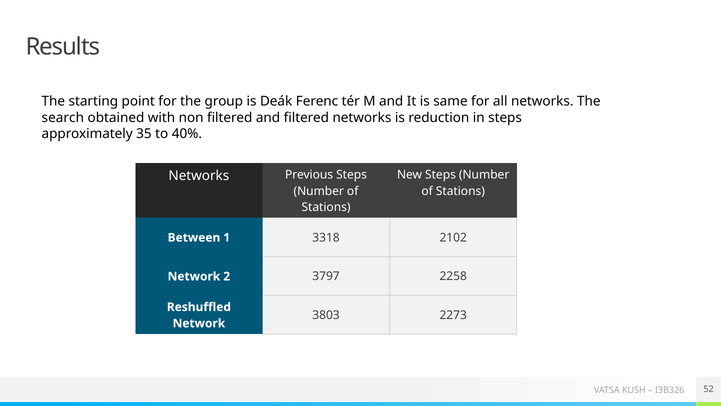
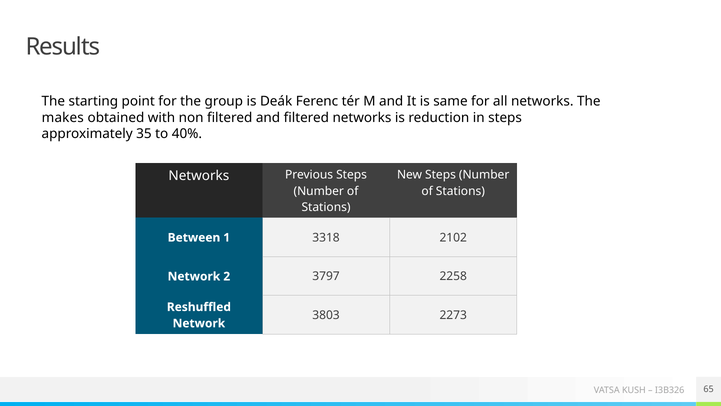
search: search -> makes (63, 117)
52: 52 -> 65 (709, 389)
